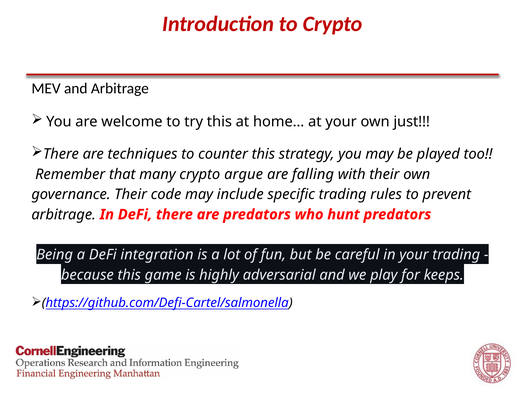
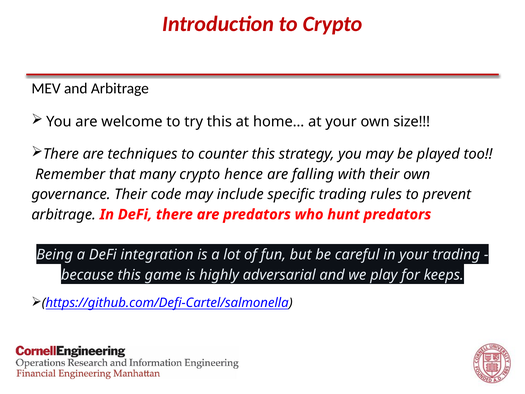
just: just -> size (412, 122)
argue: argue -> hence (244, 174)
